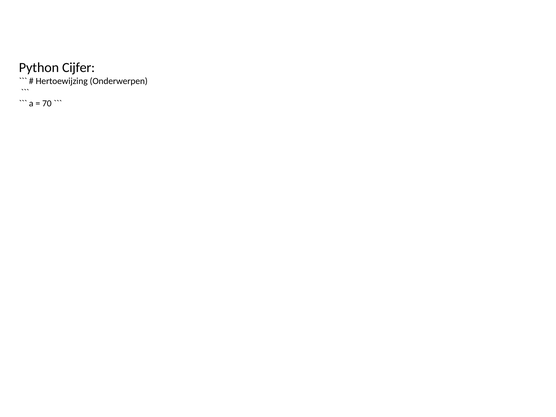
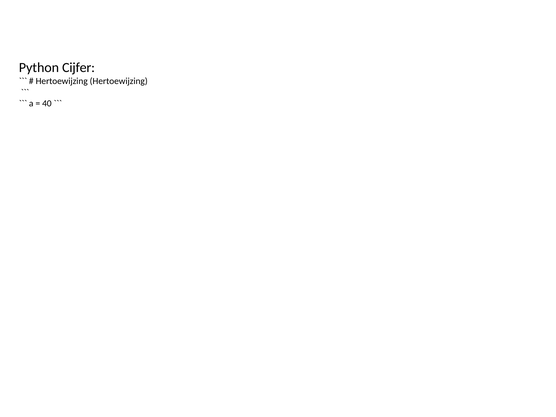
Hertoewijzing Onderwerpen: Onderwerpen -> Hertoewijzing (119, 81)
70: 70 -> 40 (47, 103)
